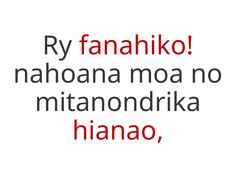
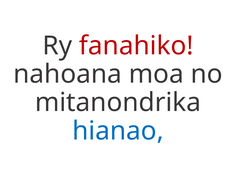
hianao colour: red -> blue (118, 131)
